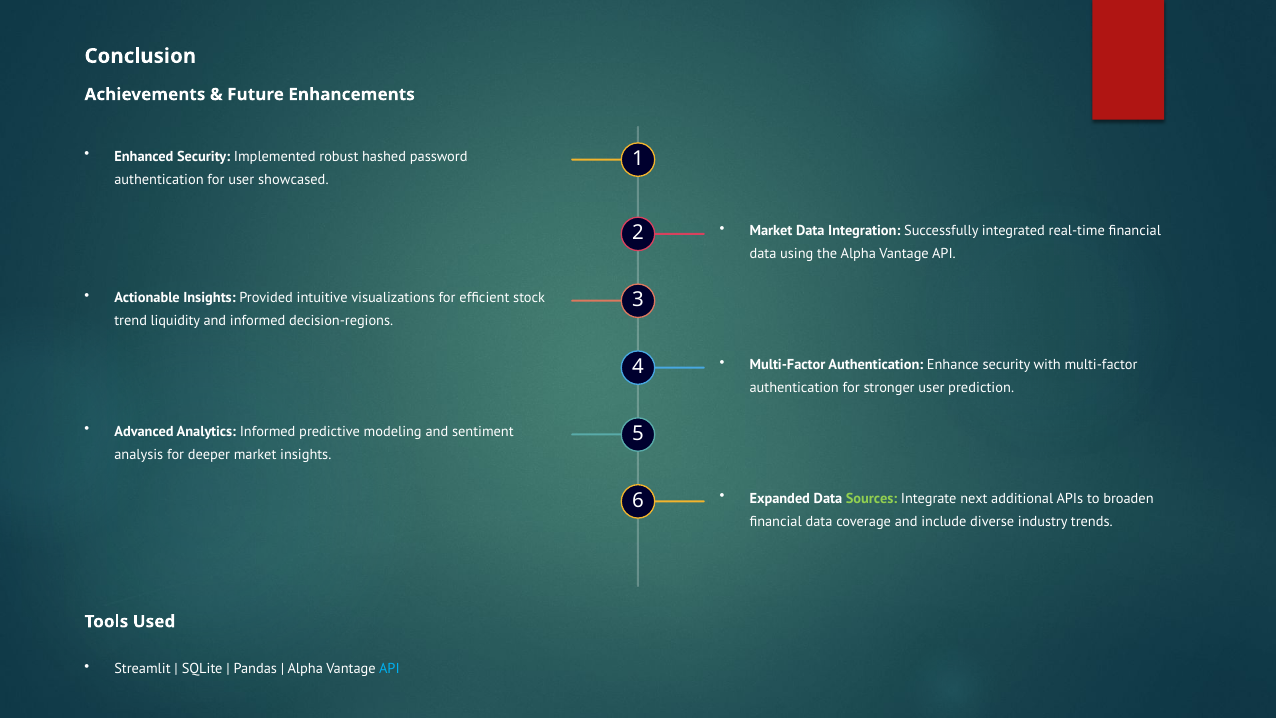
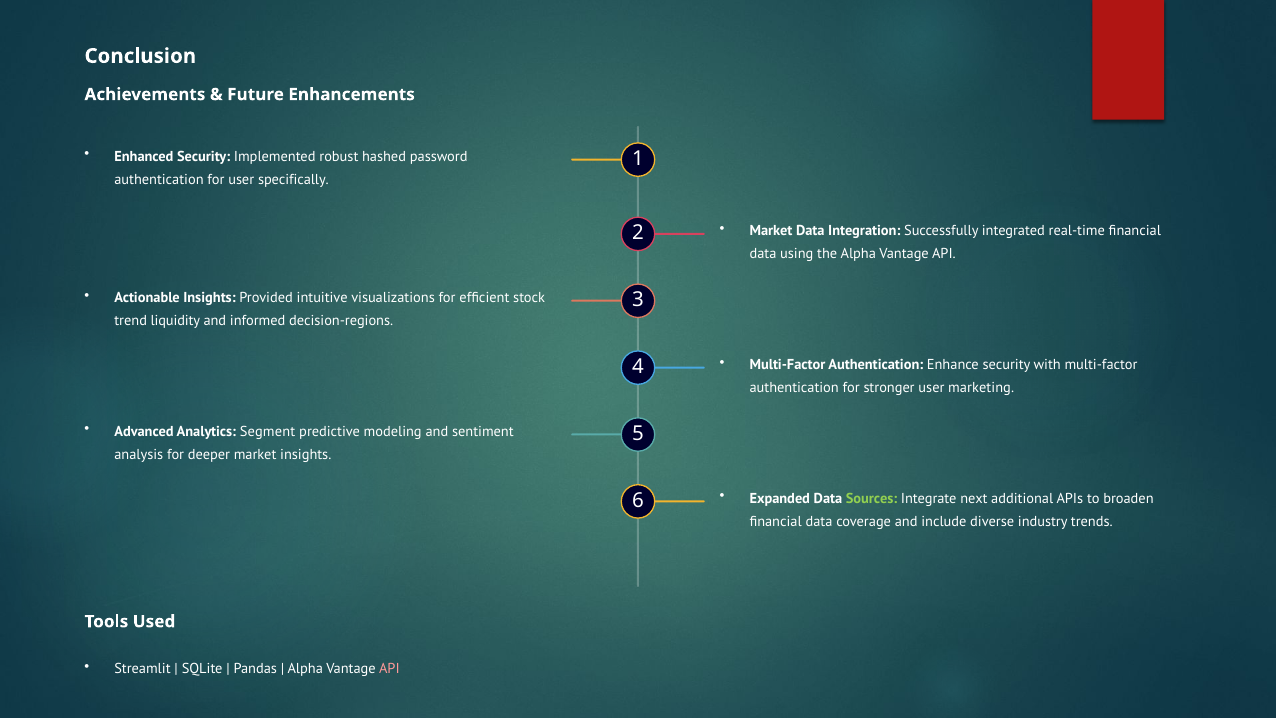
showcased: showcased -> specifically (293, 180)
prediction: prediction -> marketing (981, 388)
Analytics Informed: Informed -> Segment (268, 431)
API colour: light blue -> pink (389, 669)
